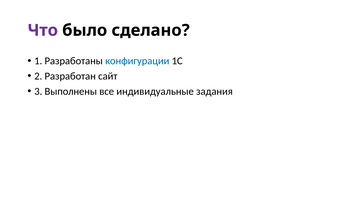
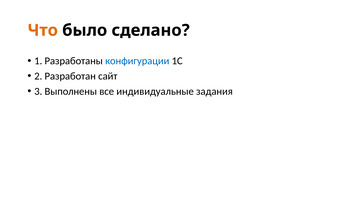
Что colour: purple -> orange (43, 30)
